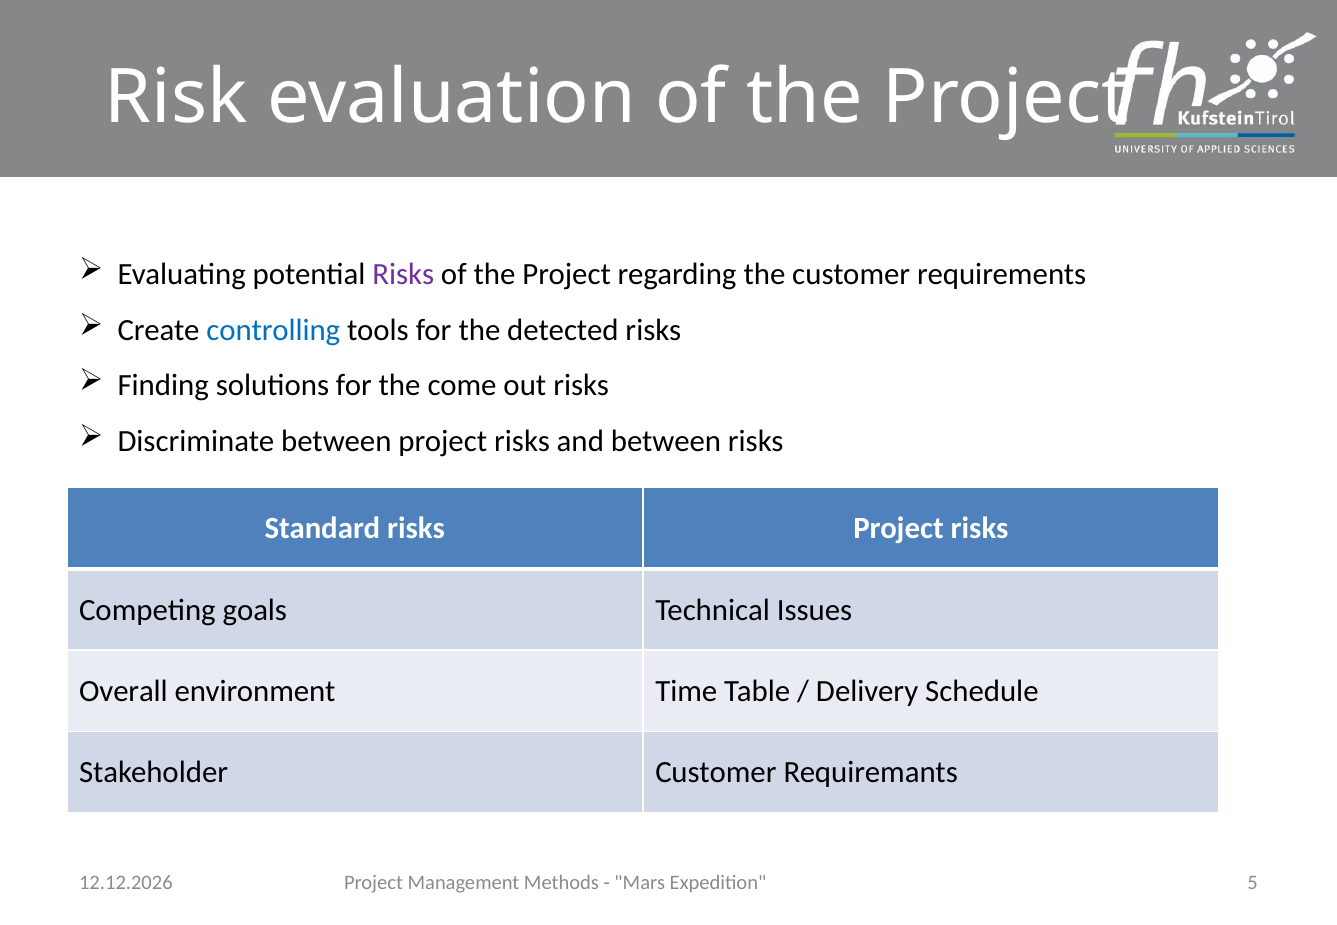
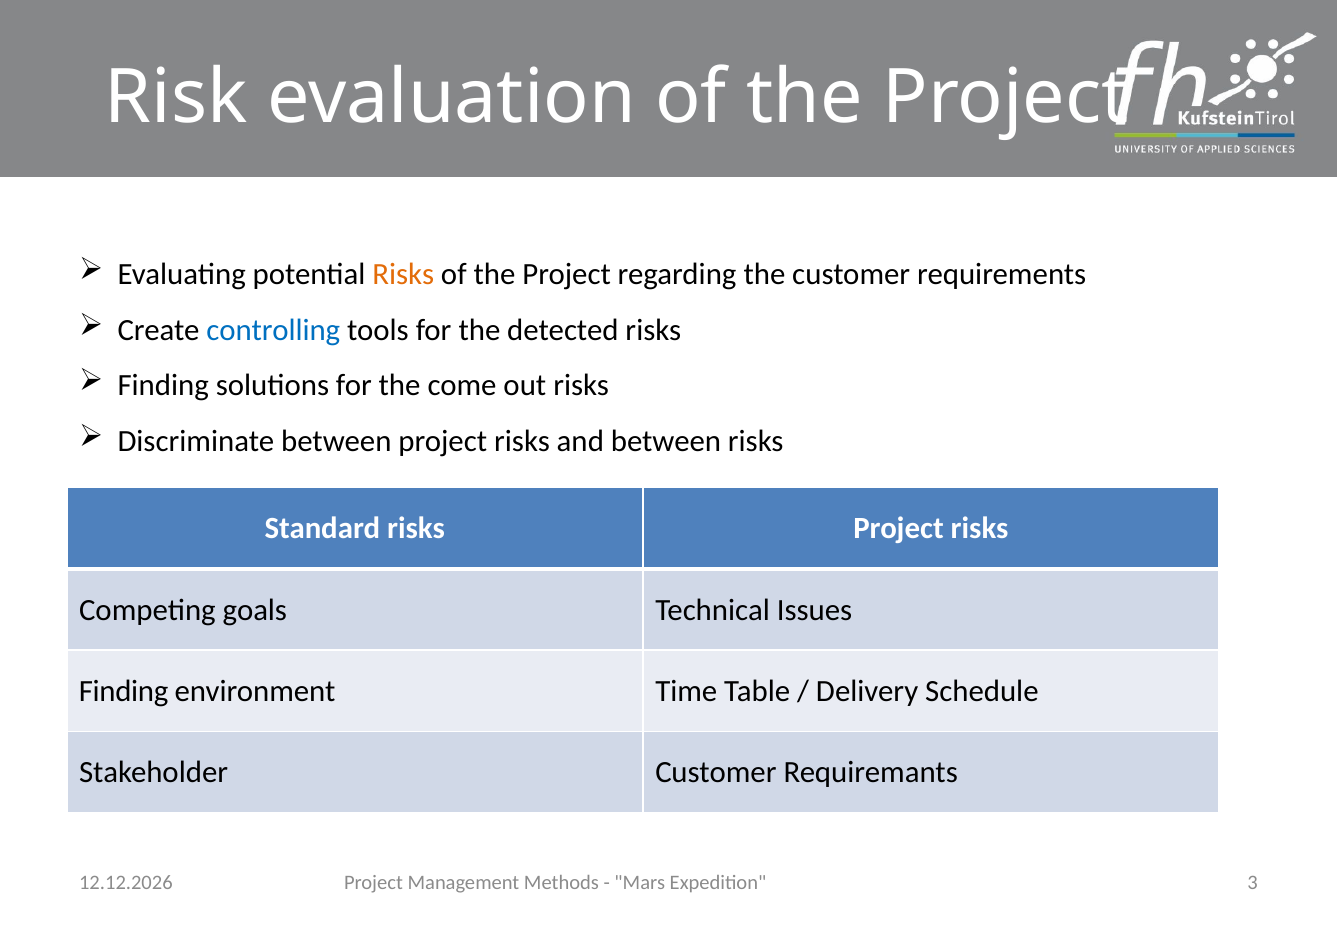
Risks colour: purple -> orange (403, 275)
Overall: Overall -> Finding (124, 692)
5: 5 -> 3 (1253, 884)
